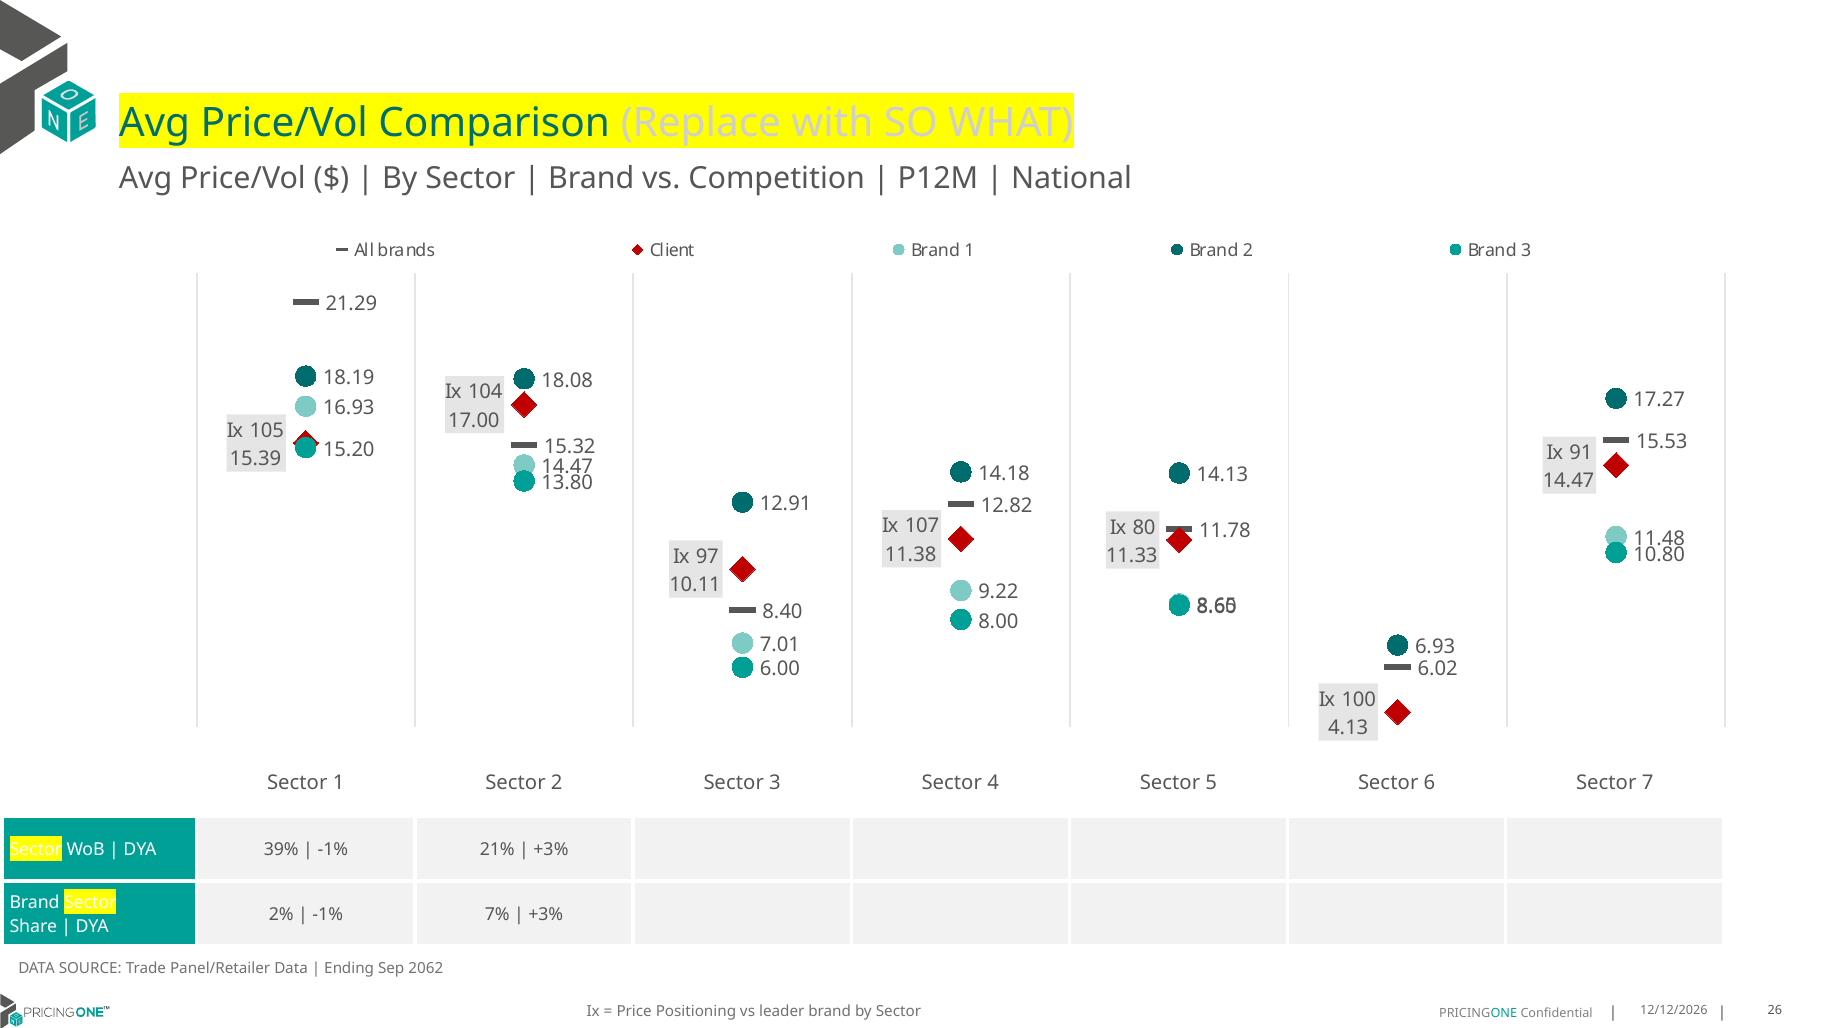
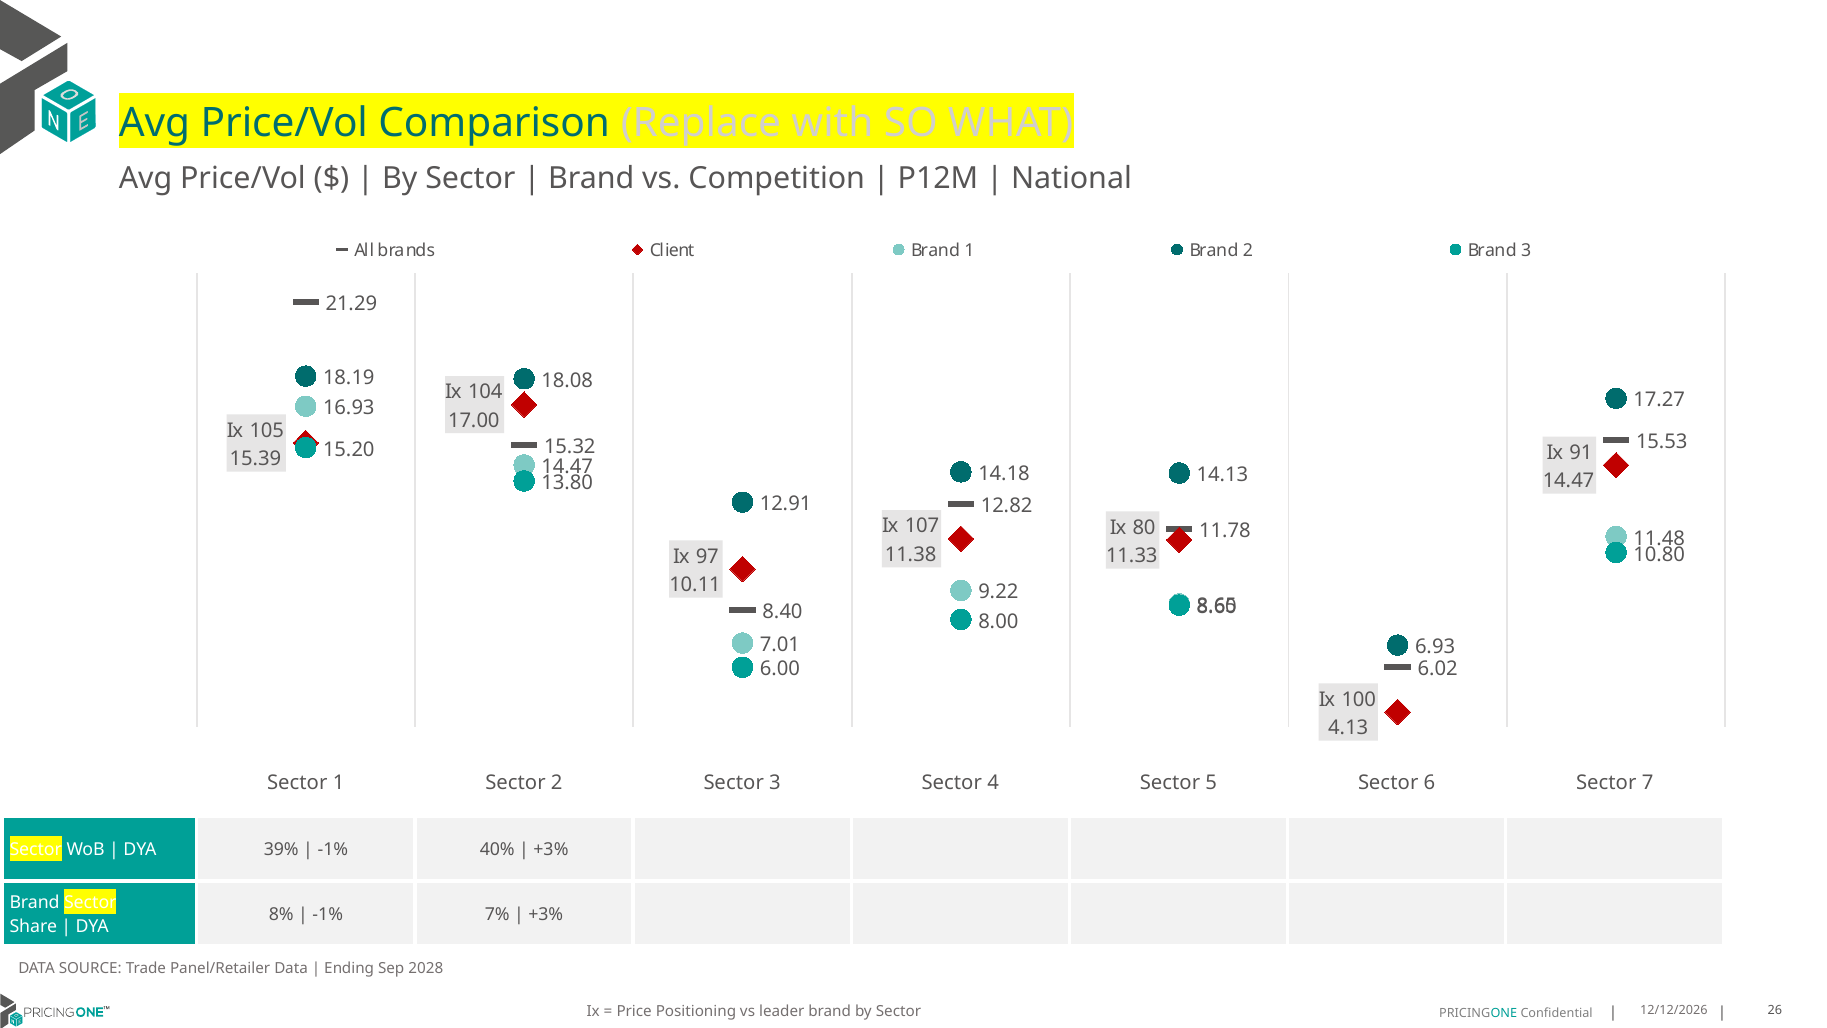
21%: 21% -> 40% (497, 849)
2%: 2% -> 8% (281, 914)
2062: 2062 -> 2028 (426, 968)
